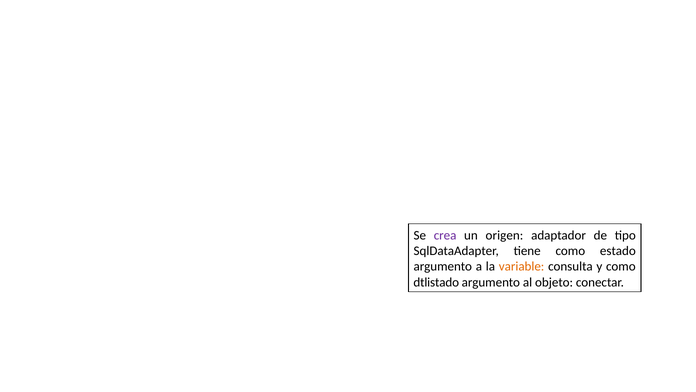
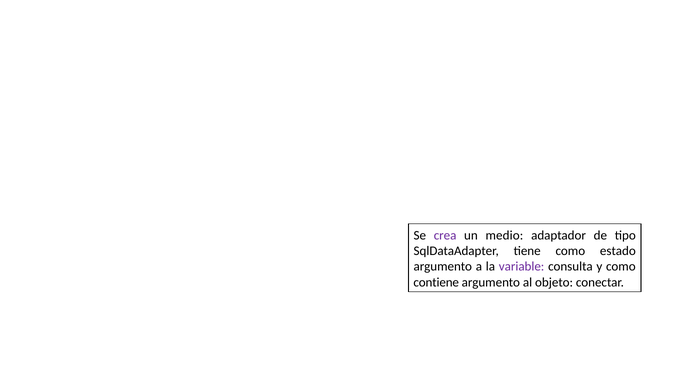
origen: origen -> medio (504, 235)
variable colour: orange -> purple (522, 266)
dtlistado: dtlistado -> contiene (436, 282)
